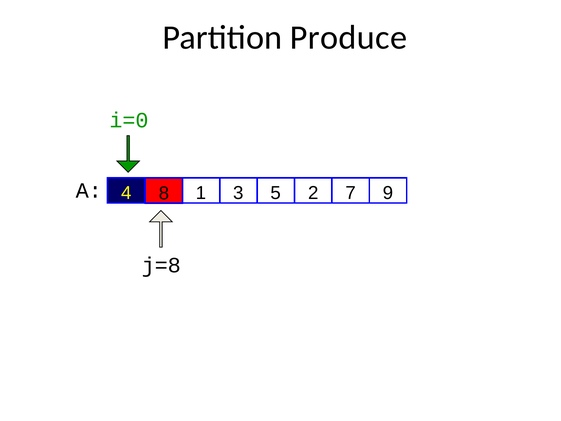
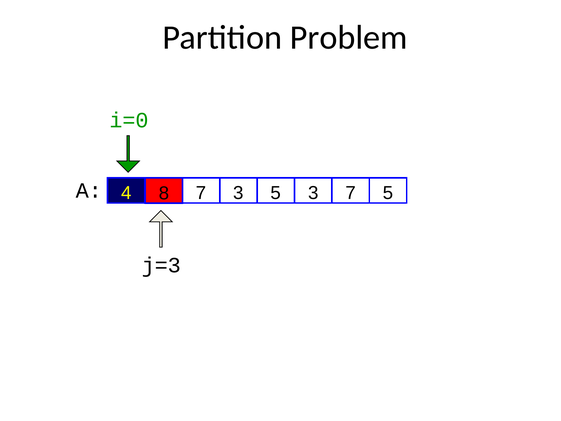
Produce: Produce -> Problem (349, 37)
1: 1 -> 7 (201, 193)
5 2: 2 -> 3 (313, 193)
7 9: 9 -> 5 (388, 193)
j=8: j=8 -> j=3 (161, 265)
